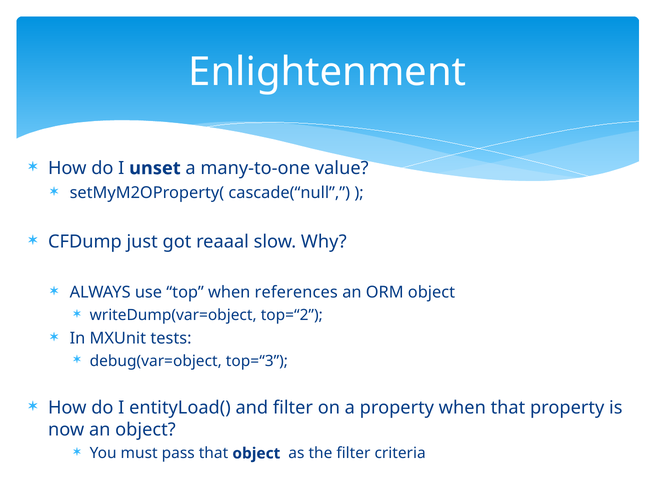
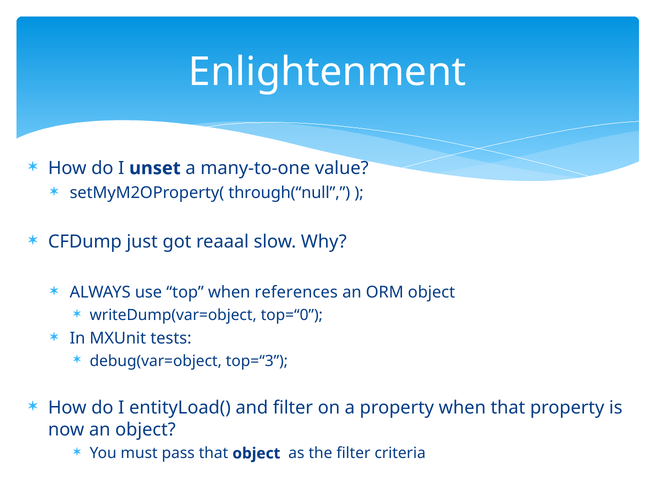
cascade(“null: cascade(“null -> through(“null (289, 193)
top=“2: top=“2 -> top=“0 (292, 315)
